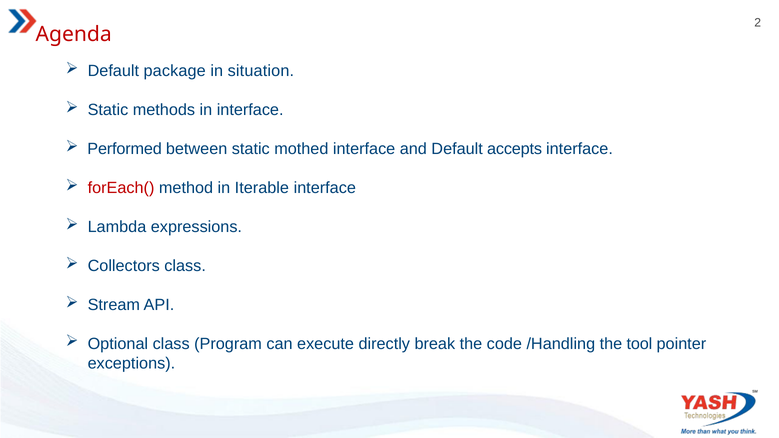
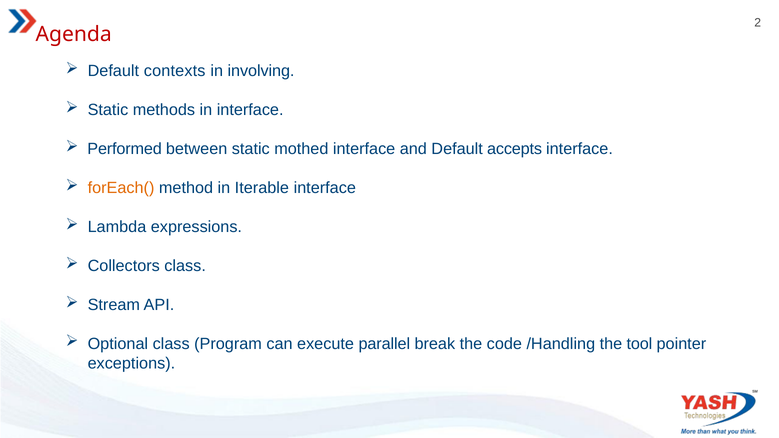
package: package -> contexts (175, 71)
situation: situation -> involving (261, 71)
forEach( colour: red -> orange (121, 188)
directly: directly -> parallel (384, 344)
